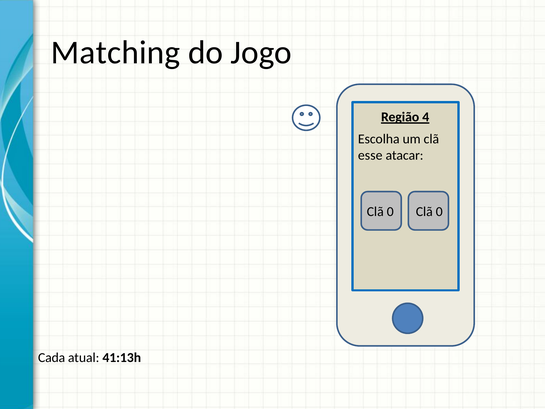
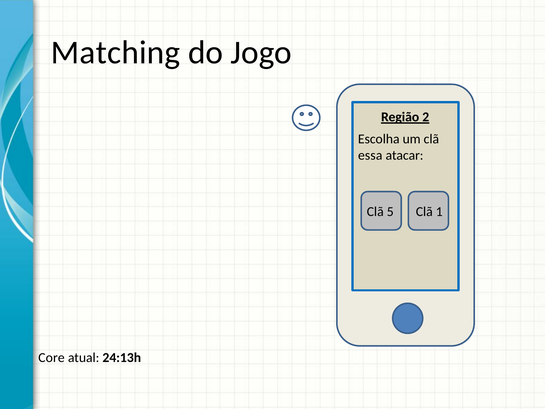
4: 4 -> 2 (426, 117)
esse: esse -> essa (370, 155)
0: 0 -> 5 (390, 211)
0: 0 -> 1 (439, 211)
Cada: Cada -> Core (51, 357)
41:13h: 41:13h -> 24:13h (122, 357)
